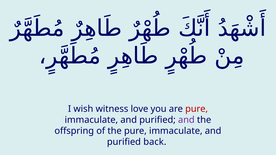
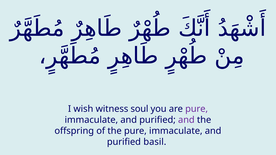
love: love -> soul (139, 109)
pure colour: red -> purple (197, 109)
back: back -> basil (155, 142)
